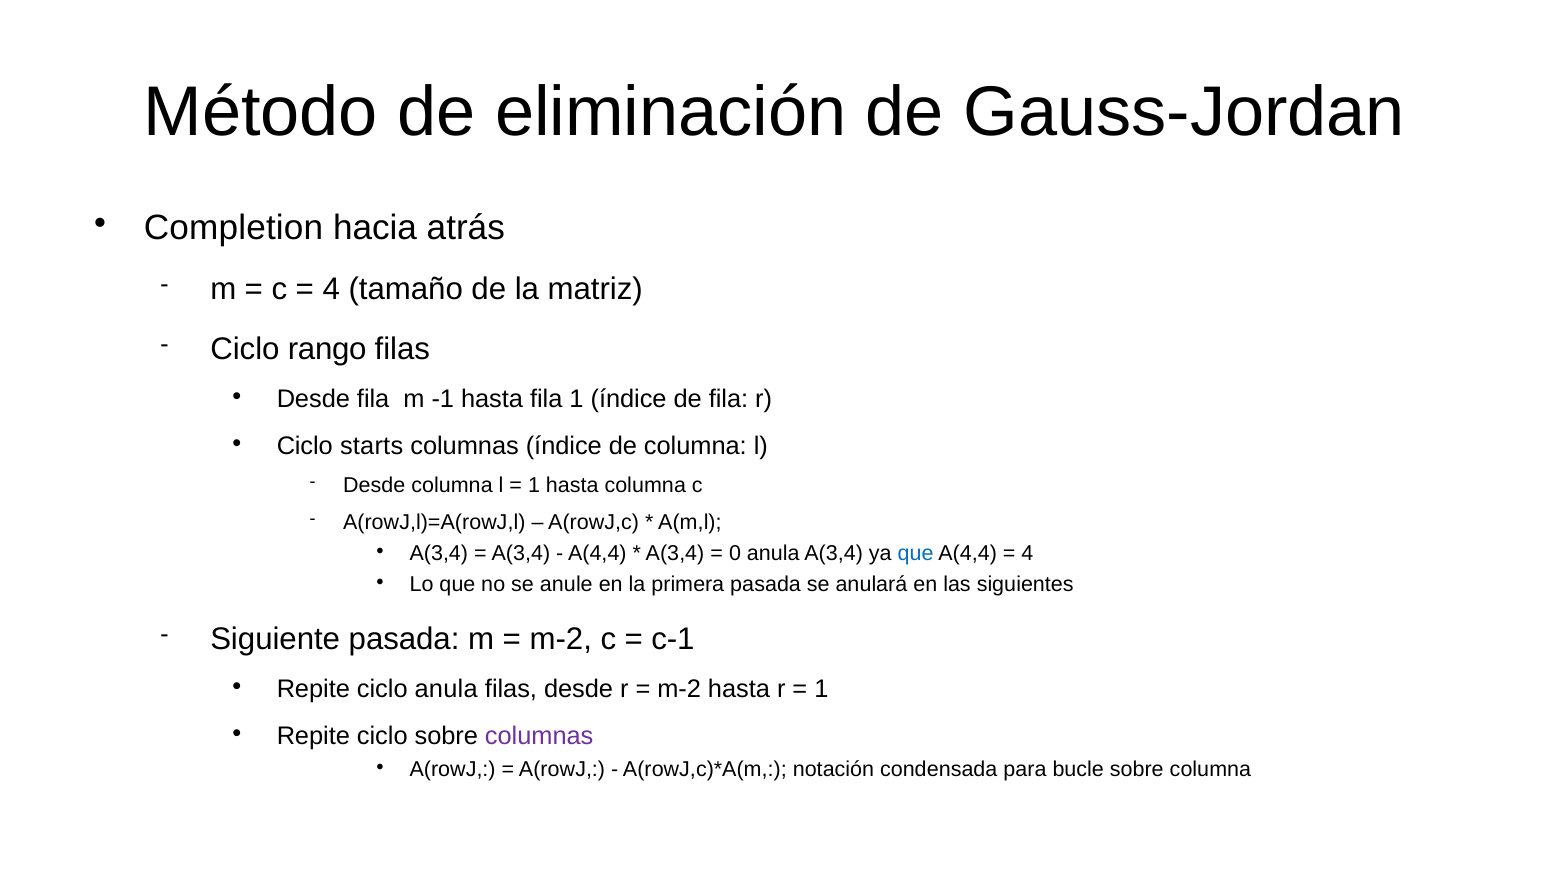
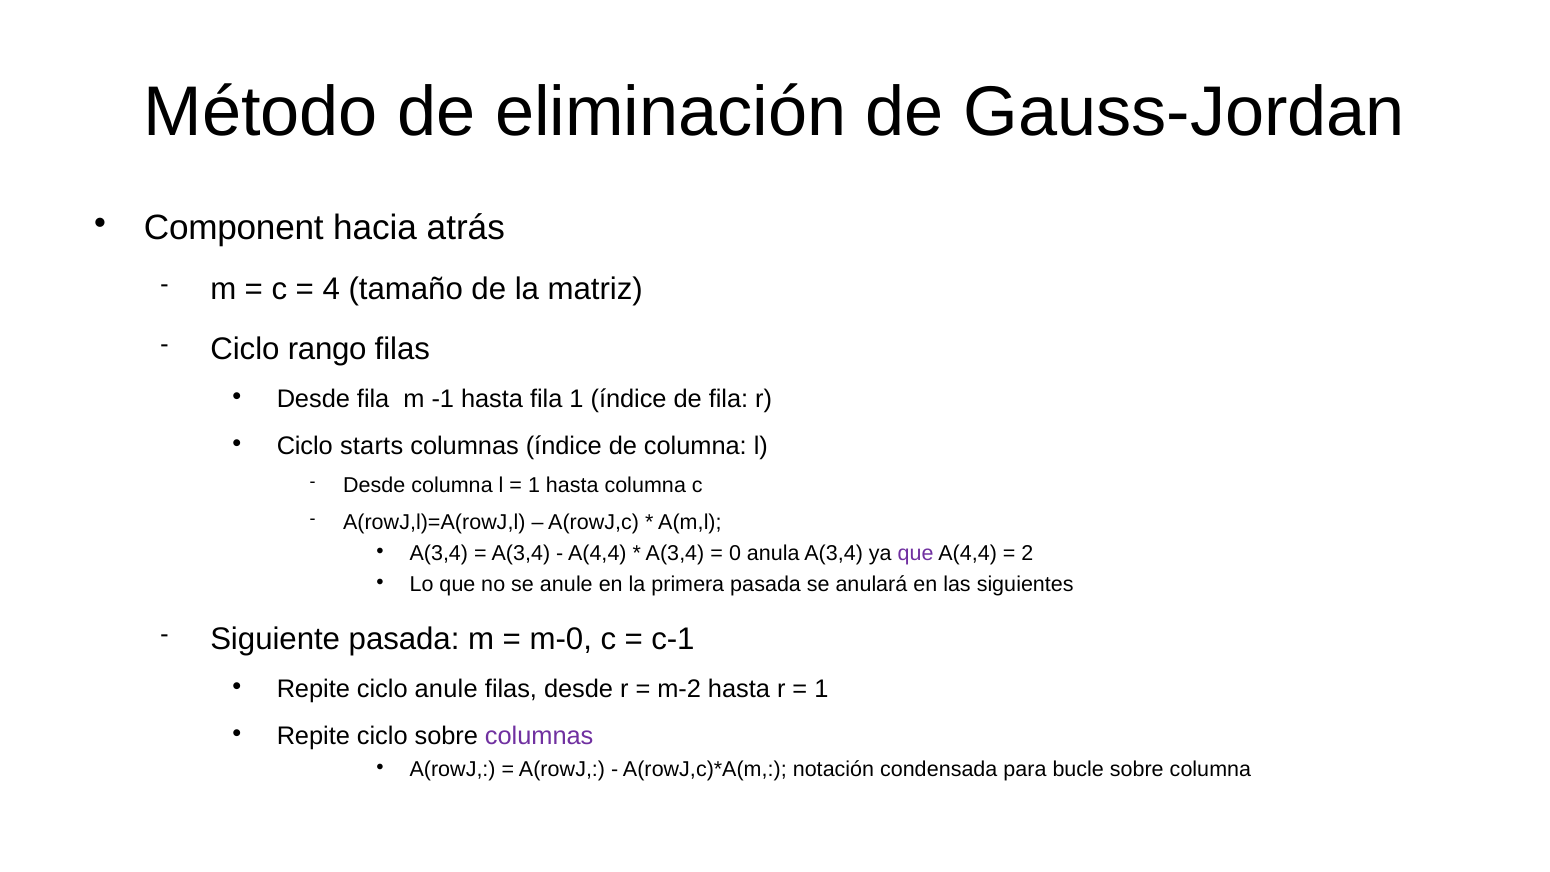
Completion: Completion -> Component (234, 228)
que colour: blue -> purple (916, 553)
4: 4 -> 2 (1027, 553)
m-2: m-2 -> m-0 (561, 639)
ciclo anula: anula -> anule (446, 689)
